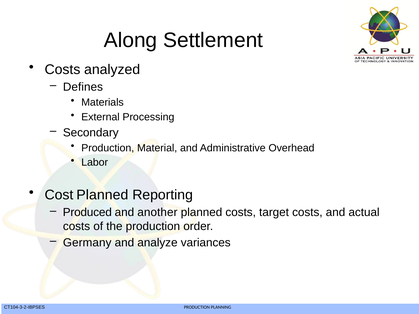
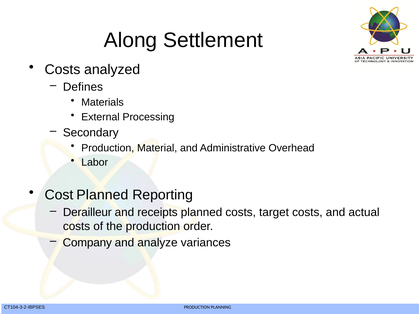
Produced: Produced -> Derailleur (87, 213)
another: another -> receipts (158, 213)
Germany: Germany -> Company (87, 243)
